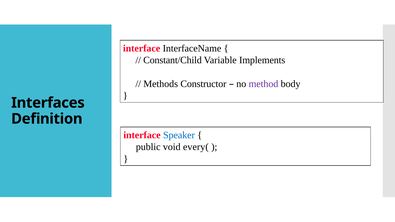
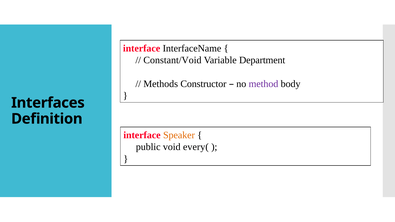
Constant/Child: Constant/Child -> Constant/Void (172, 60)
Implements: Implements -> Department (262, 60)
Speaker colour: blue -> orange (179, 135)
